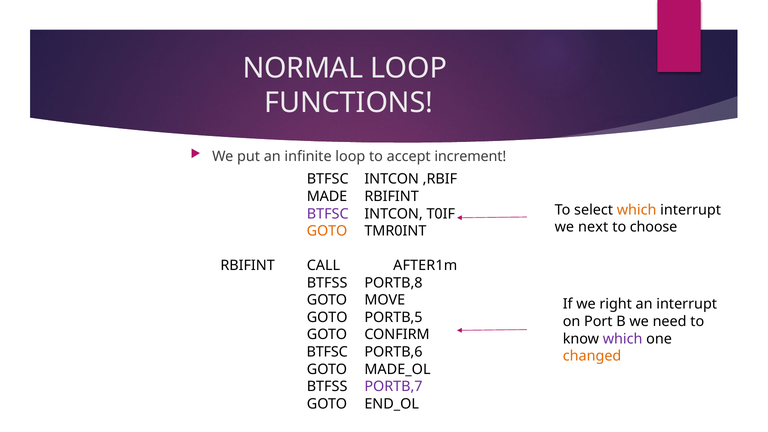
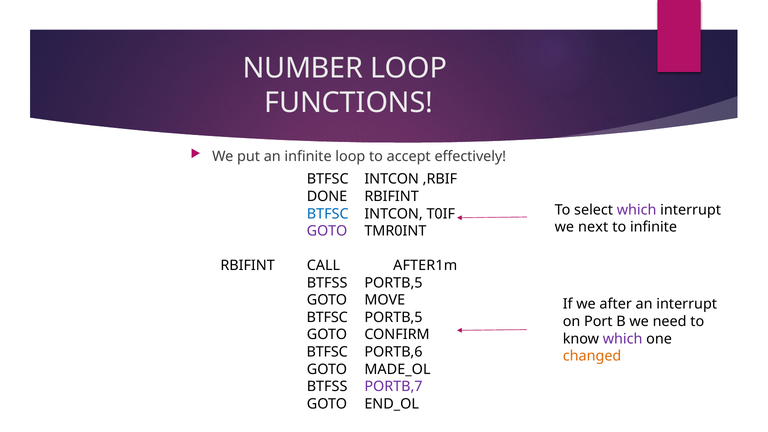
NORMAL: NORMAL -> NUMBER (303, 68)
increment: increment -> effectively (470, 156)
MADE: MADE -> DONE (327, 196)
which colour: orange -> purple (637, 210)
BTFSC colour: purple -> blue (328, 214)
to choose: choose -> infinite (654, 227)
GOTO colour: orange -> purple (327, 231)
BTFSS PORTB,8: PORTB,8 -> PORTB,5 (393, 283)
right: right -> after (616, 304)
GOTO: GOTO -> BTFSC (327, 317)
